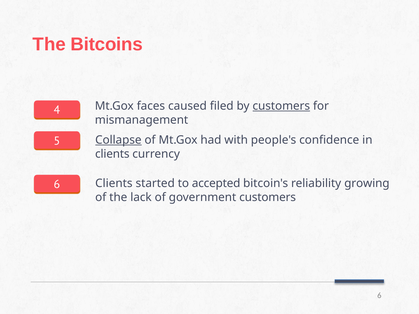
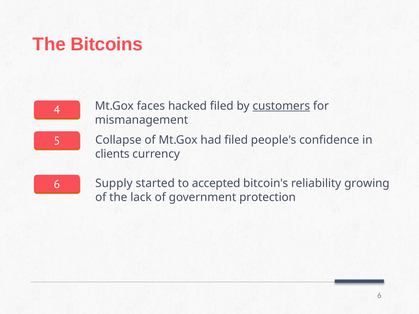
caused: caused -> hacked (188, 106)
Collapse underline: present -> none (118, 140)
had with: with -> filed (236, 140)
Clients: Clients -> Supply (114, 184)
government customers: customers -> protection (268, 198)
